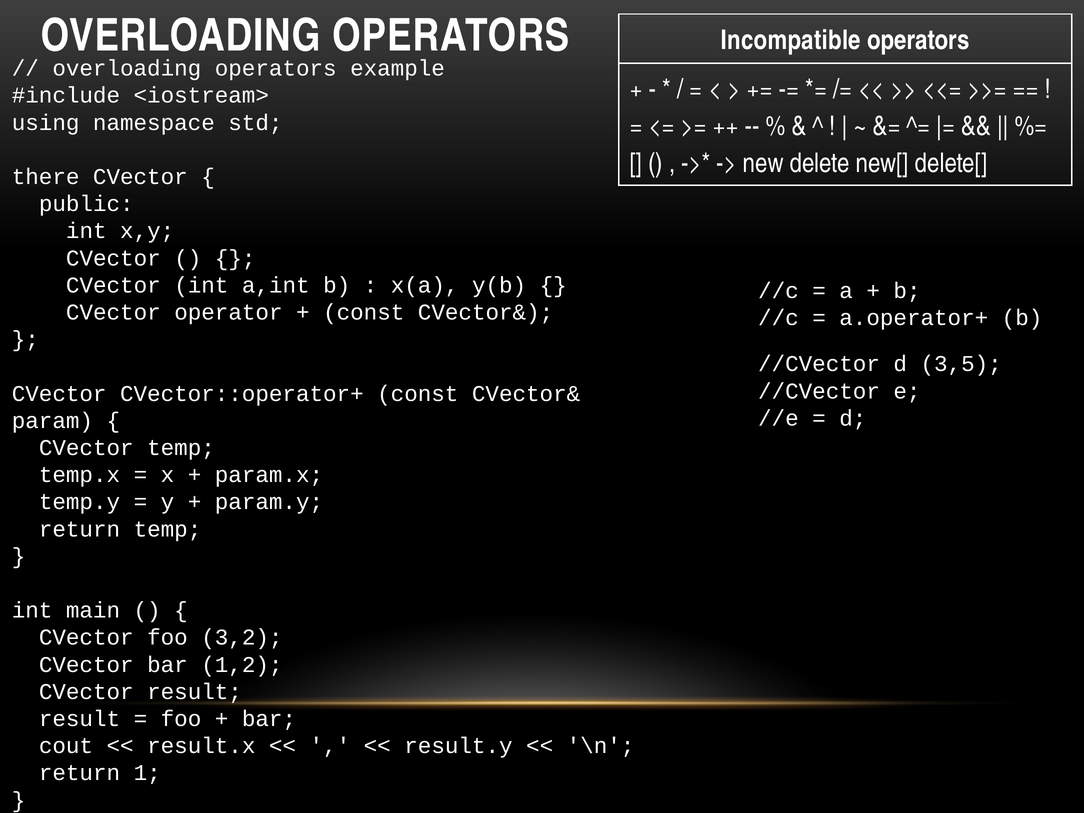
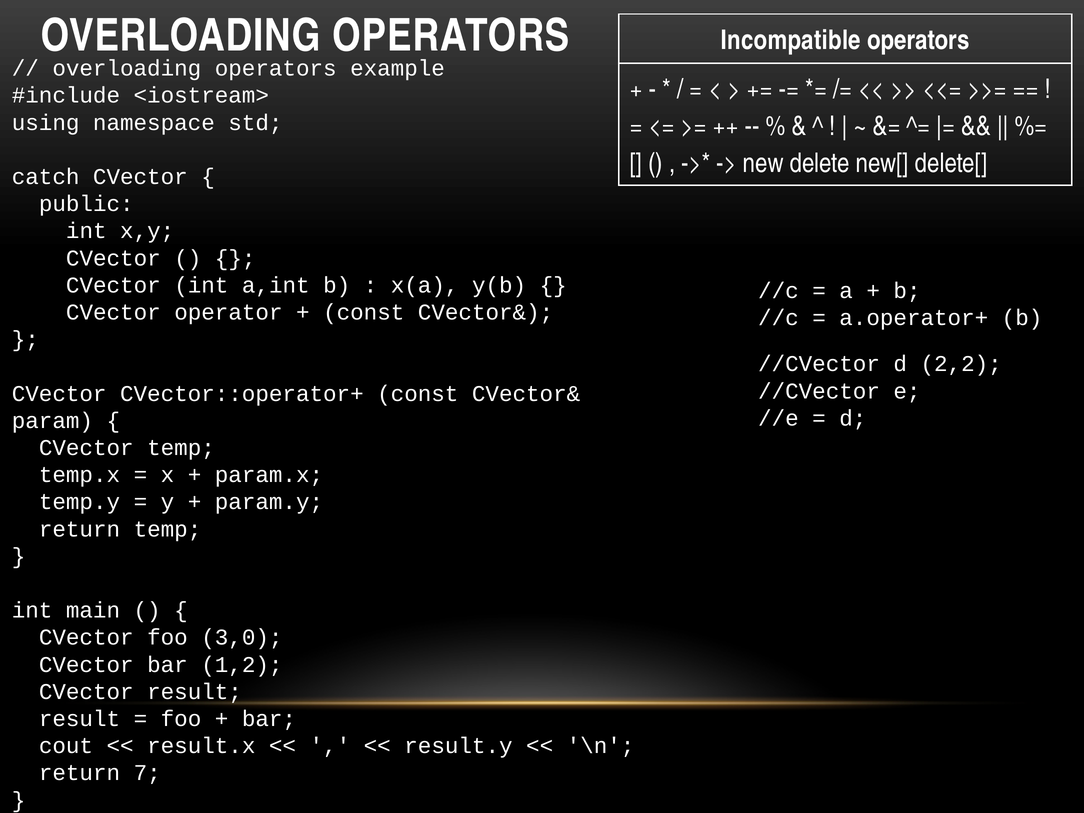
there: there -> catch (46, 177)
3,5: 3,5 -> 2,2 (961, 364)
3,2: 3,2 -> 3,0 (242, 637)
1: 1 -> 7 (147, 773)
